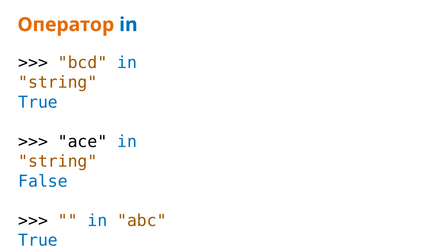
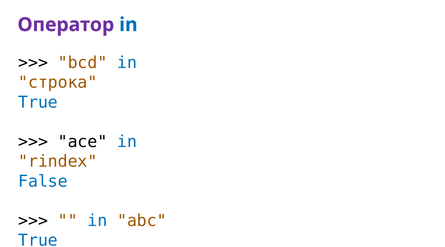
Оператор colour: orange -> purple (66, 25)
string: string -> строка (58, 82)
string: string -> rindex (58, 161)
